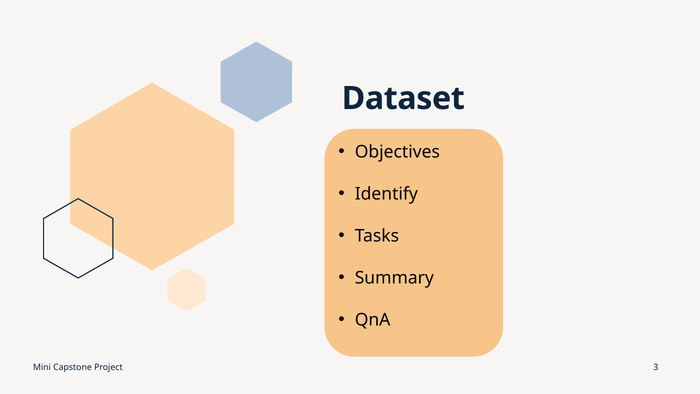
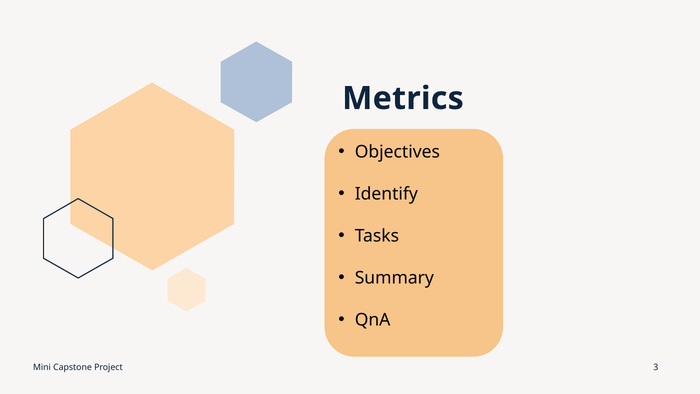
Dataset: Dataset -> Metrics (403, 98)
